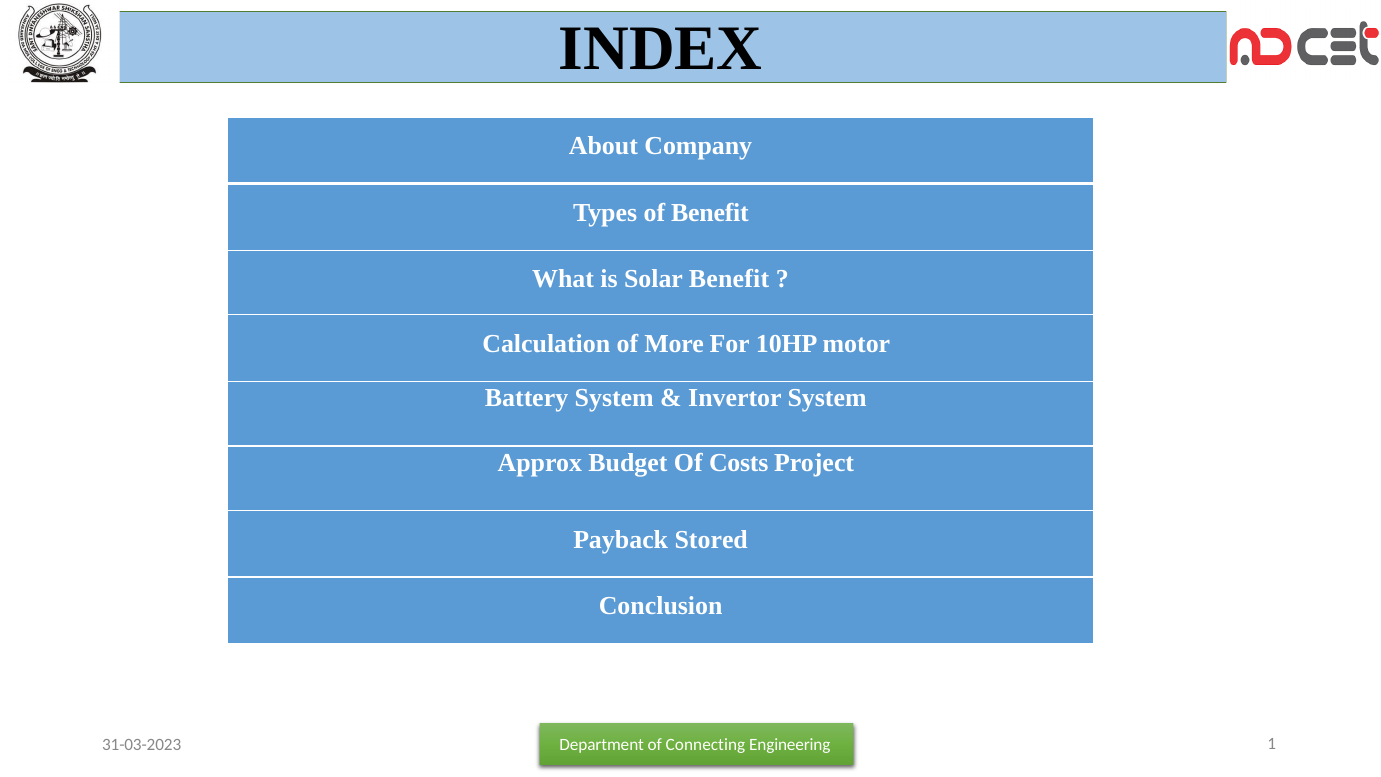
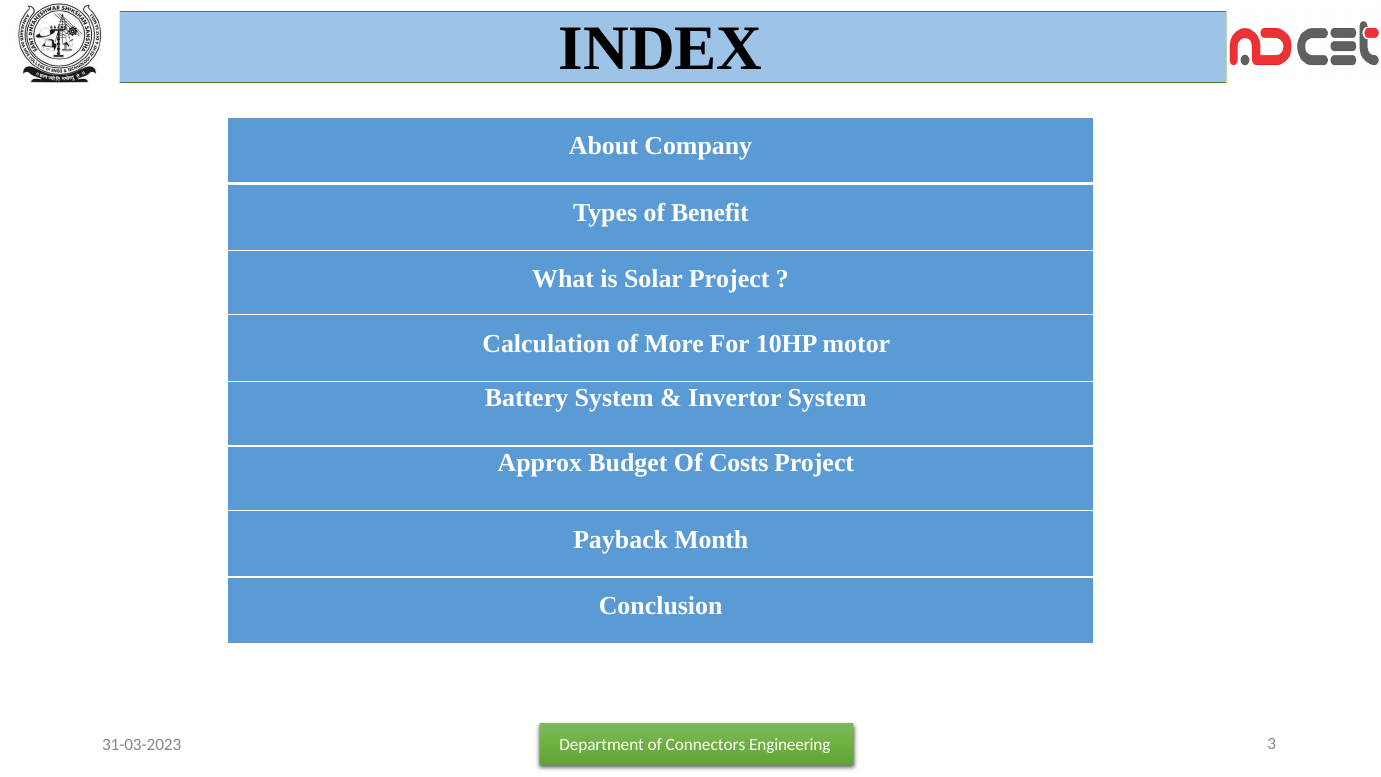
Solar Benefit: Benefit -> Project (729, 279)
Stored: Stored -> Month (711, 540)
Connecting: Connecting -> Connectors (706, 744)
1: 1 -> 3 (1272, 744)
